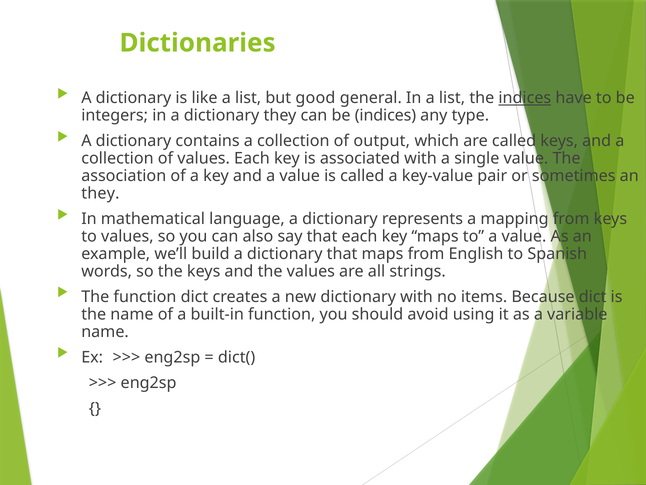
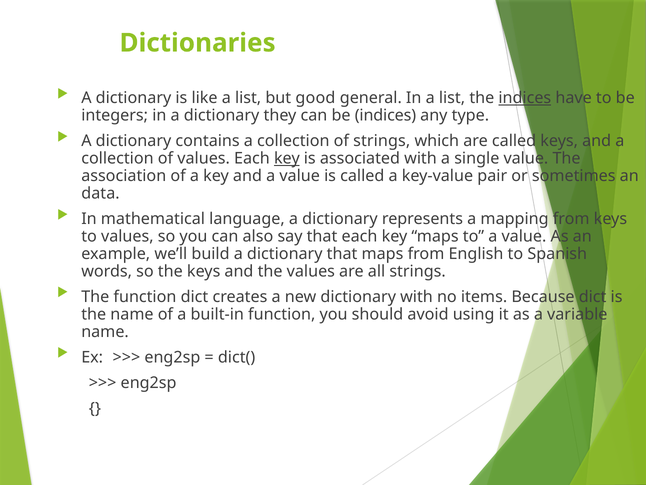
of output: output -> strings (382, 141)
key underline: none -> present (287, 158)
they: they -> data (100, 193)
